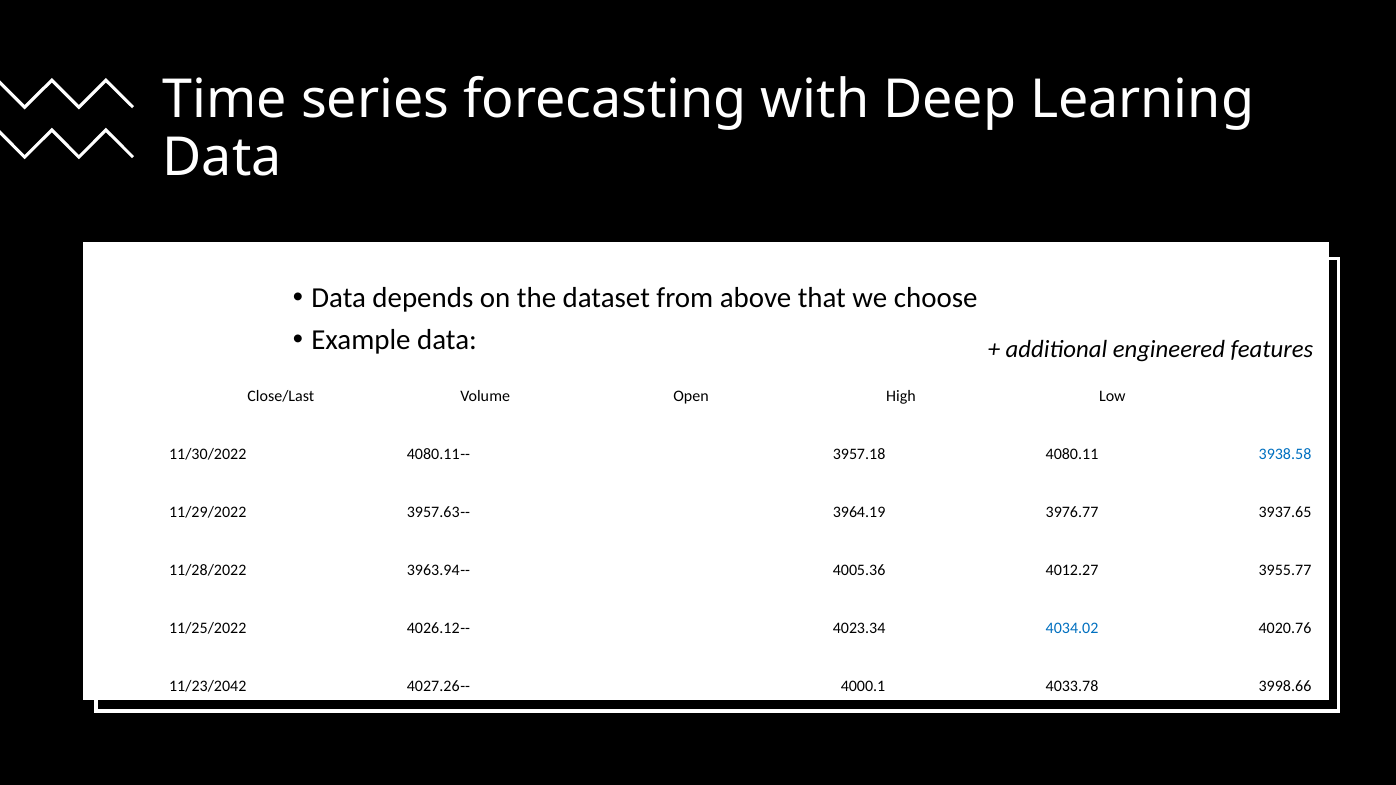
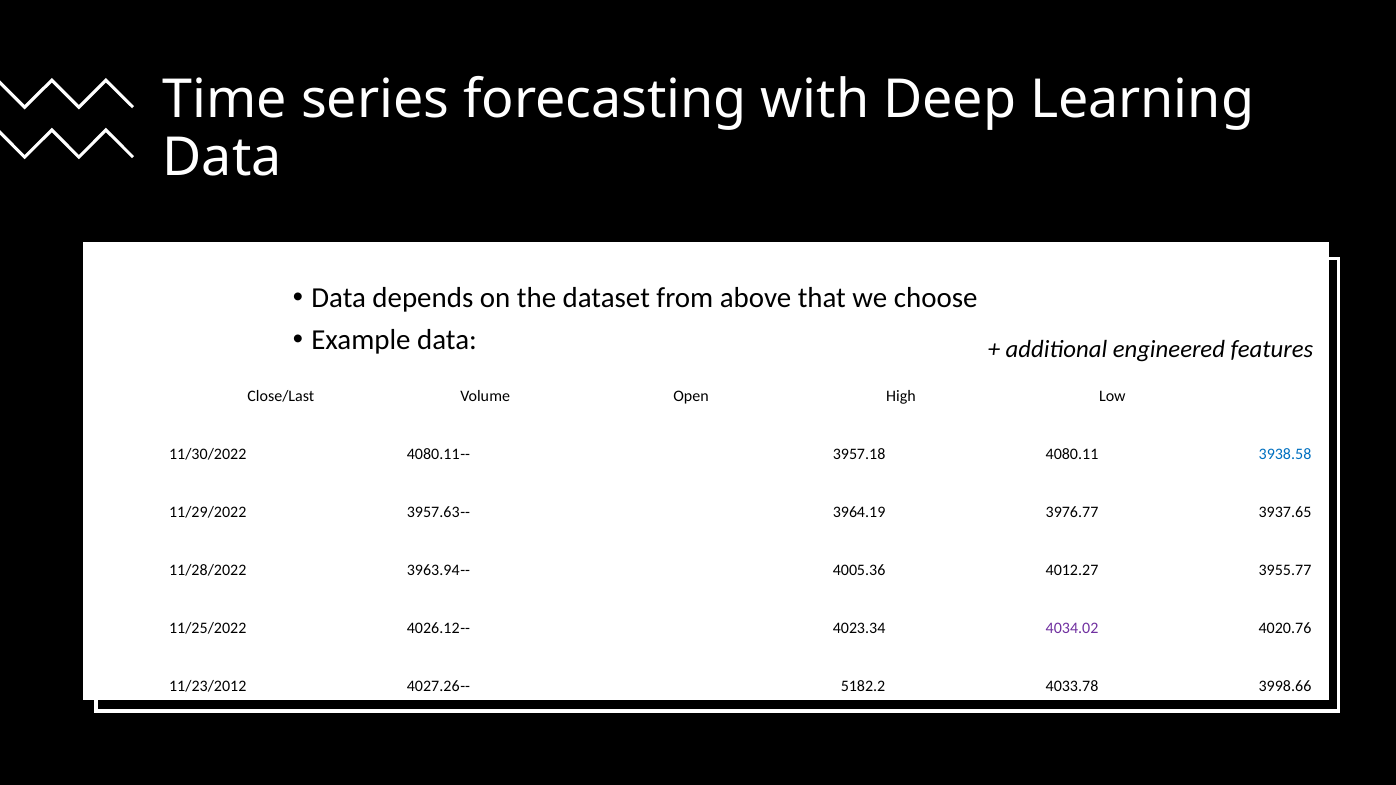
4034.02 colour: blue -> purple (1072, 628)
11/23/2042: 11/23/2042 -> 11/23/2012 (208, 686)
4000.1: 4000.1 -> 5182.2 (863, 686)
